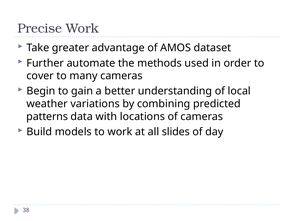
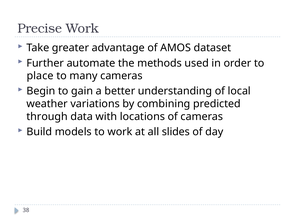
cover: cover -> place (40, 76)
patterns: patterns -> through (47, 117)
